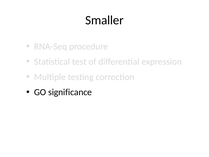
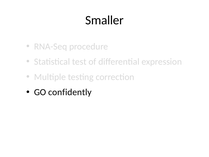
significance: significance -> confidently (70, 92)
